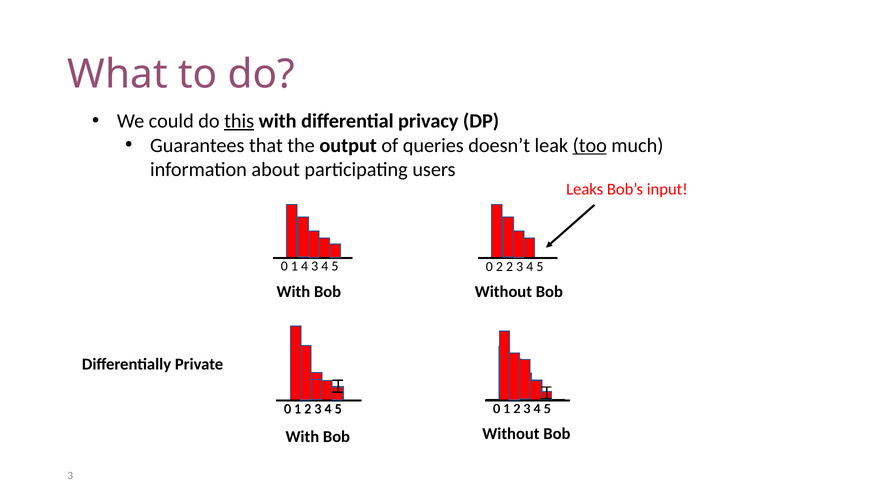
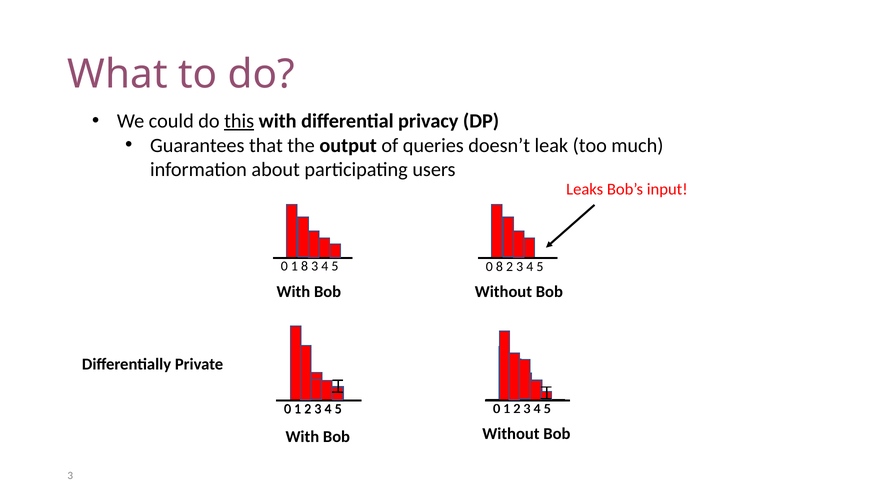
too underline: present -> none (590, 145)
1 4: 4 -> 8 (305, 266)
0 2: 2 -> 8 (499, 266)
